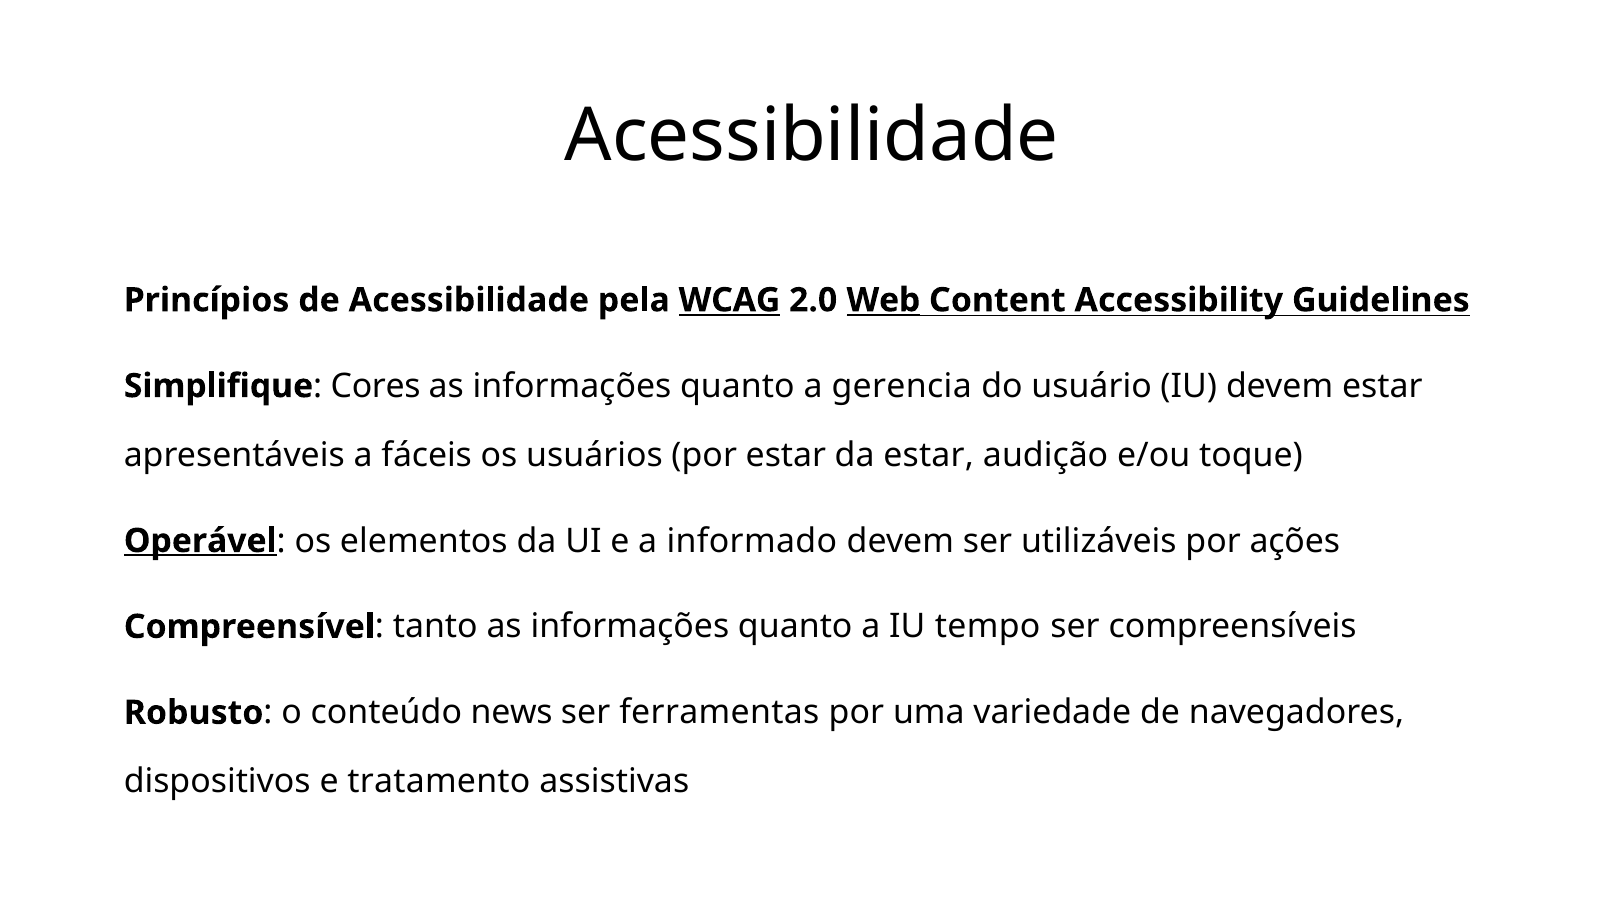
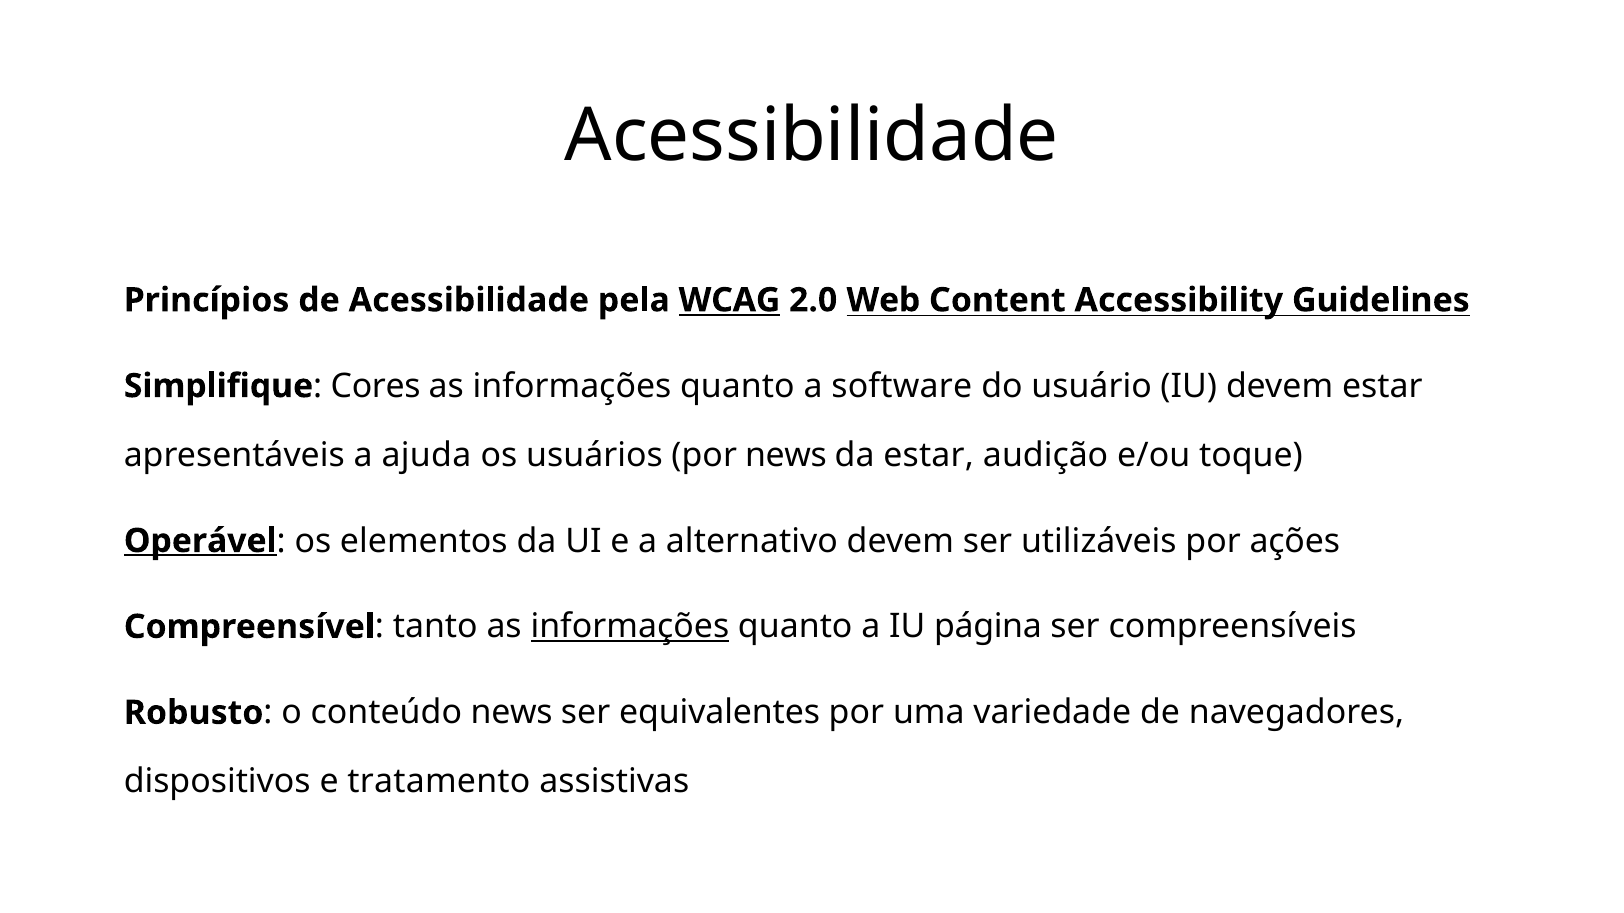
Web underline: present -> none (883, 300)
gerencia: gerencia -> software (902, 386)
fáceis: fáceis -> ajuda (426, 455)
por estar: estar -> news (786, 455)
informado: informado -> alternativo (752, 541)
informações underline: none -> present (630, 627)
tempo: tempo -> página (988, 627)
ferramentas: ferramentas -> equivalentes (720, 713)
